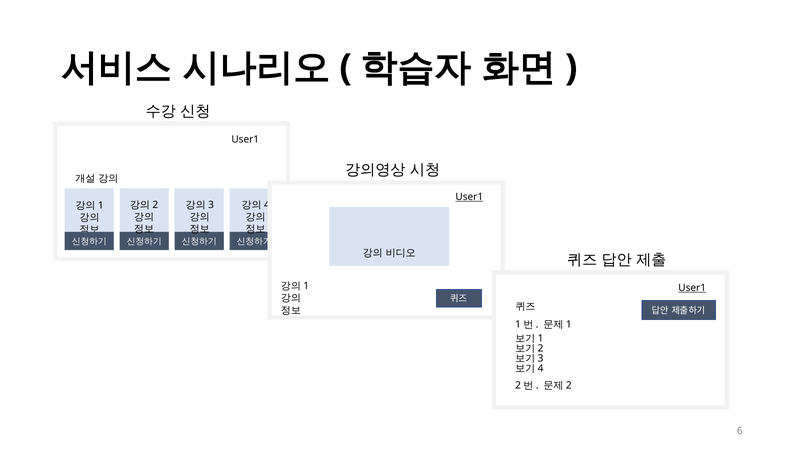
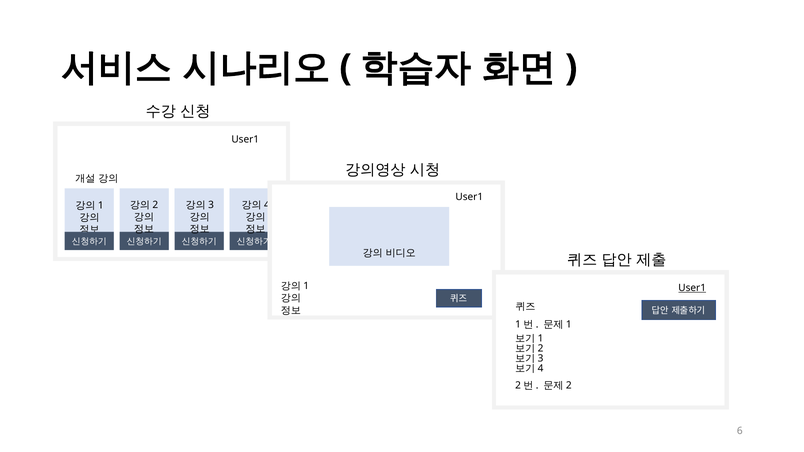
User1 underline: present -> none (469, 197)
